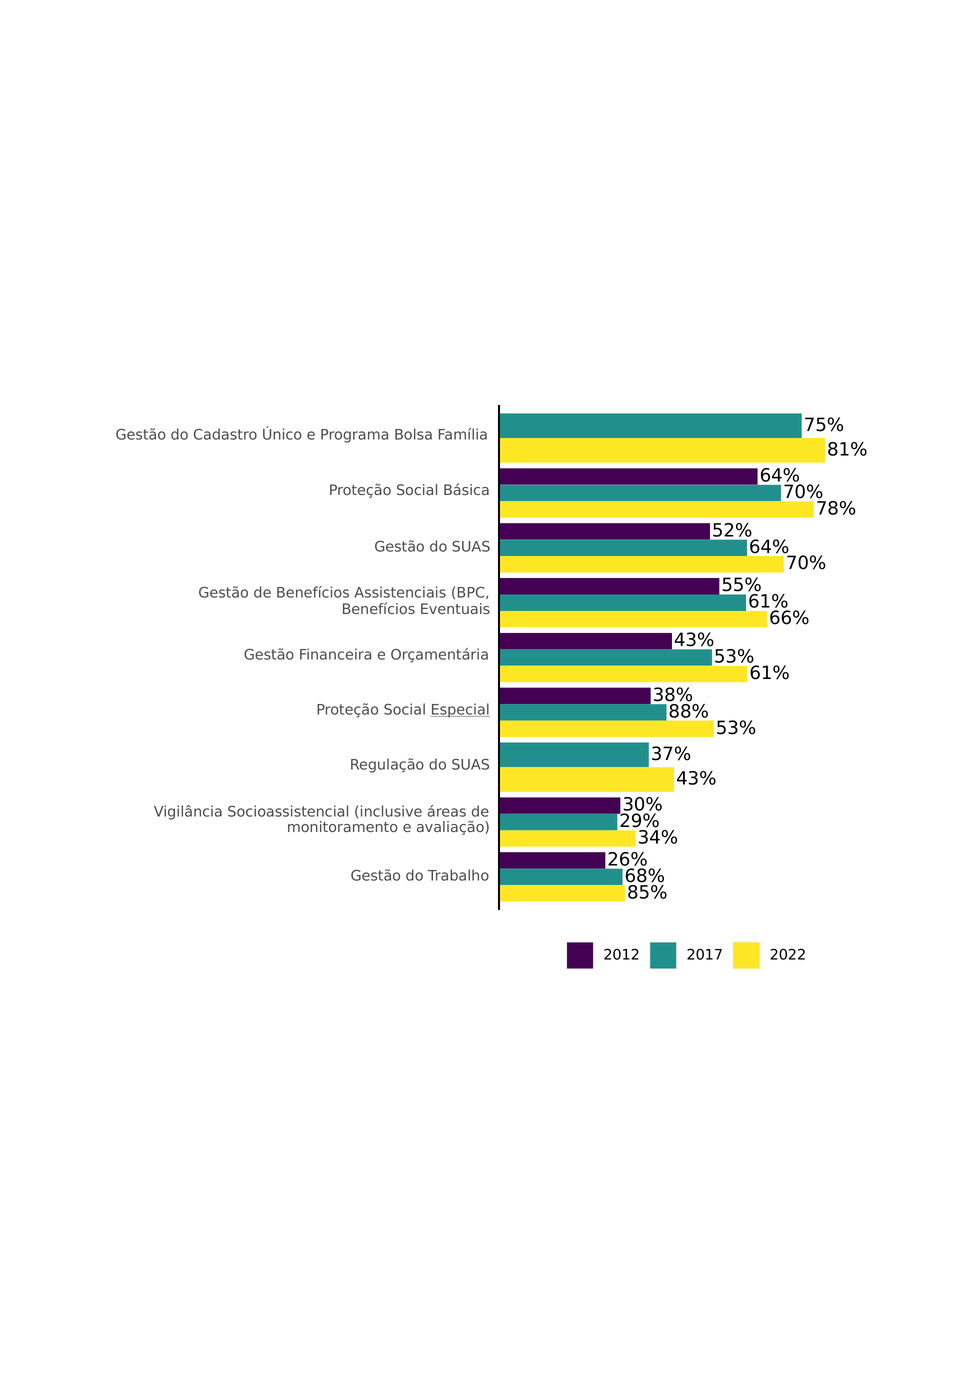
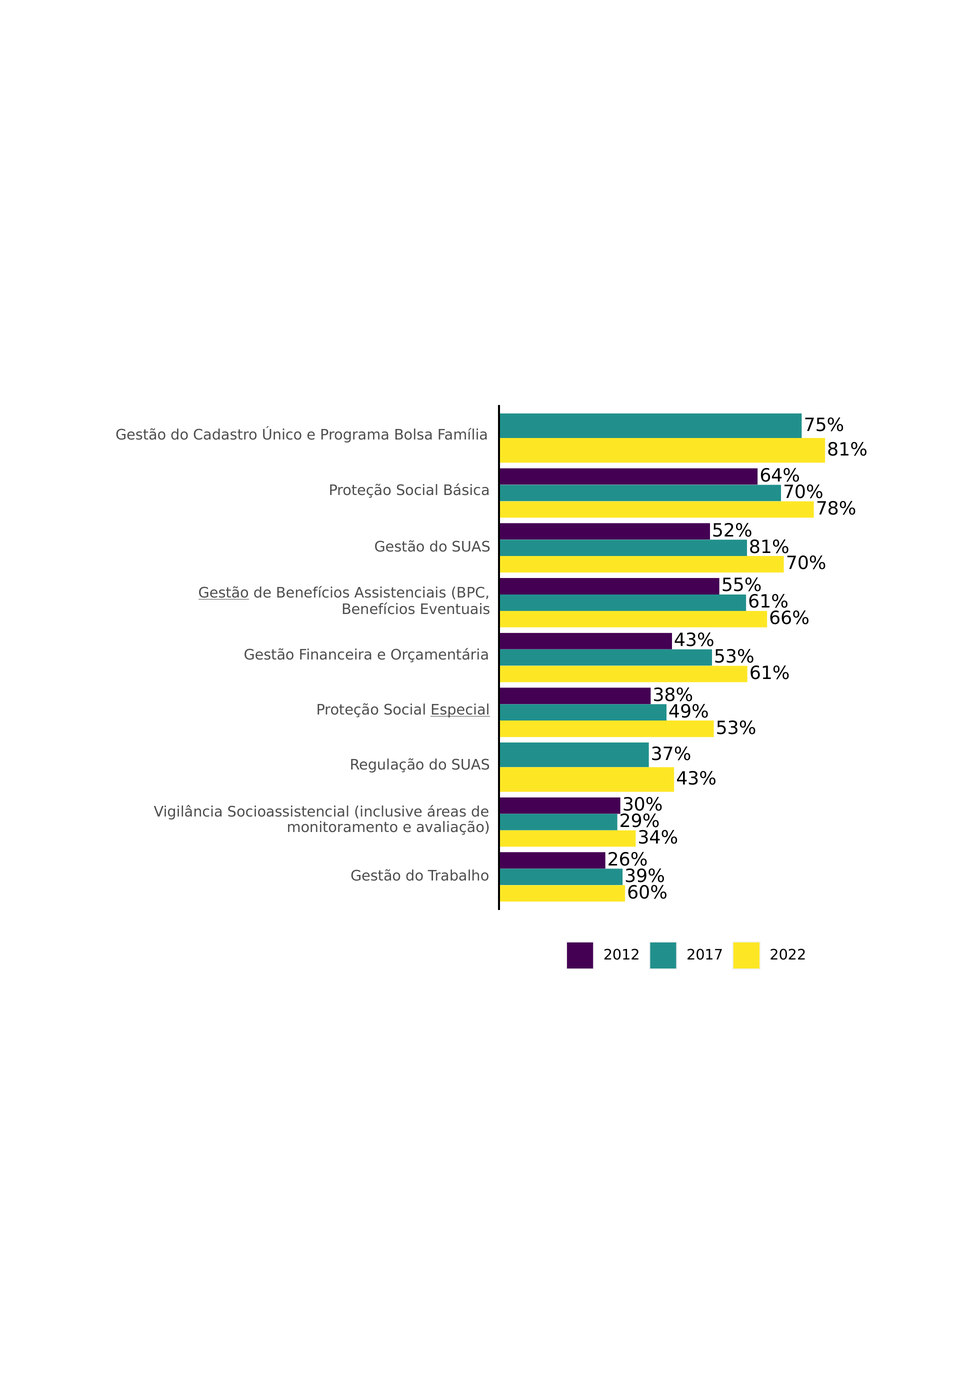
64%: 64% -> 81% (769, 547)
Gestão underline: none -> present (224, 593)
88%: 88% -> 49% (689, 711)
68%: 68% -> 39% (645, 876)
85%: 85% -> 60% (647, 892)
